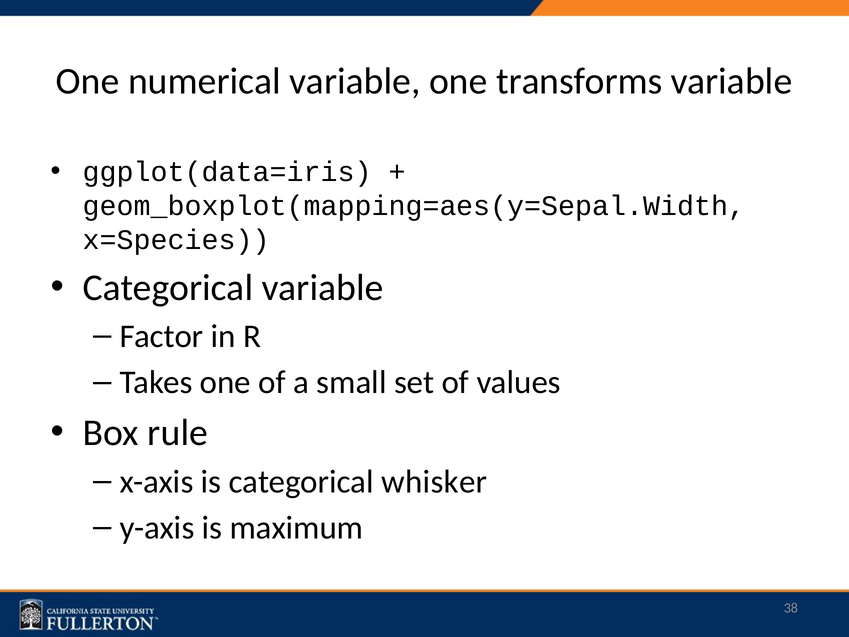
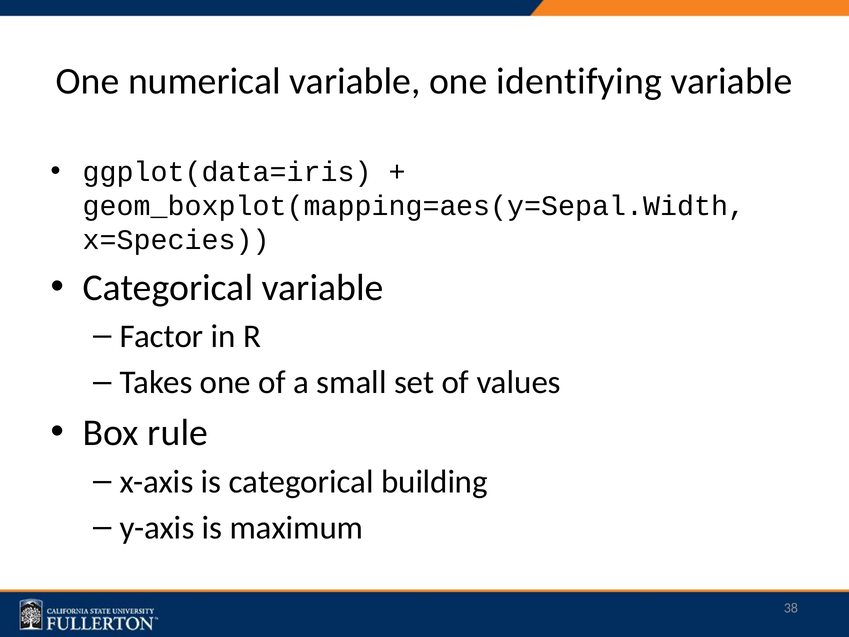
transforms: transforms -> identifying (579, 81)
whisker: whisker -> building (434, 481)
